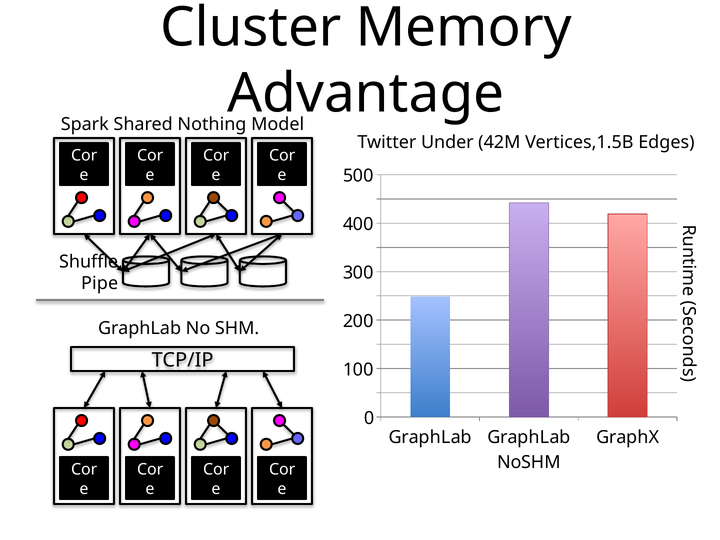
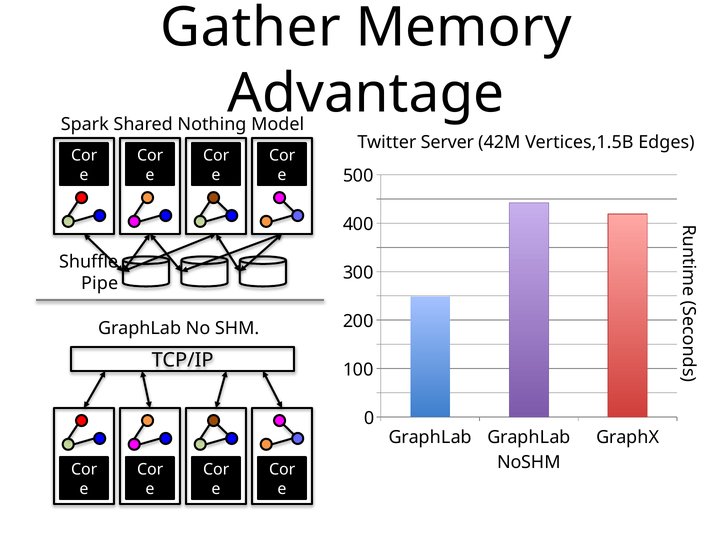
Cluster: Cluster -> Gather (250, 28)
Under: Under -> Server (447, 142)
